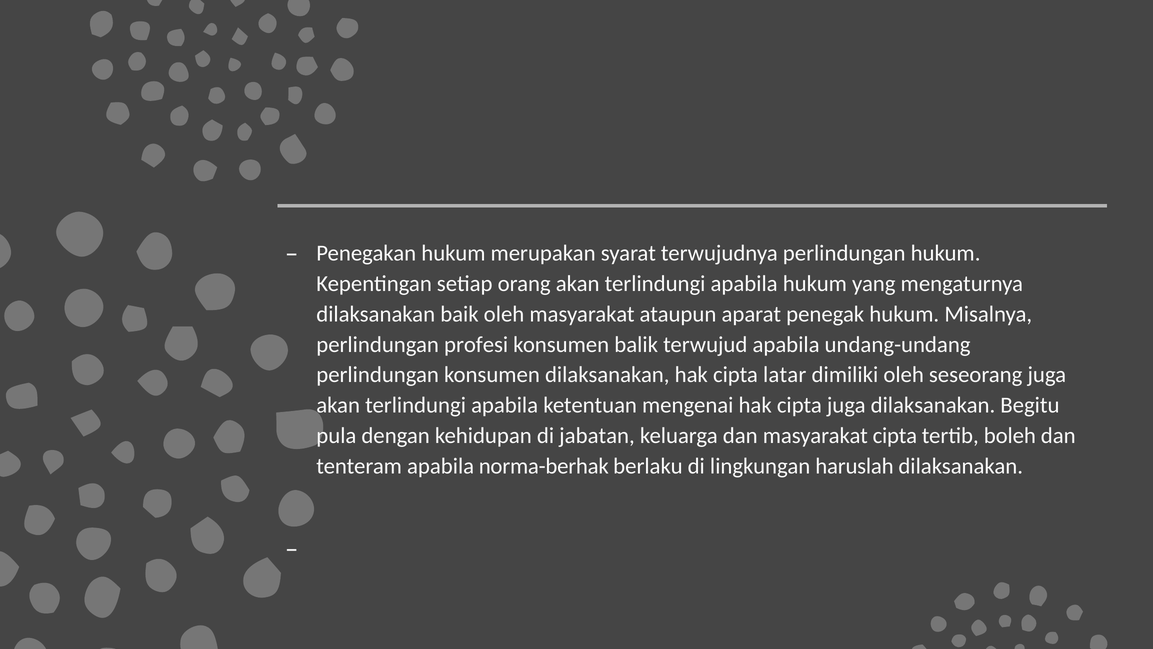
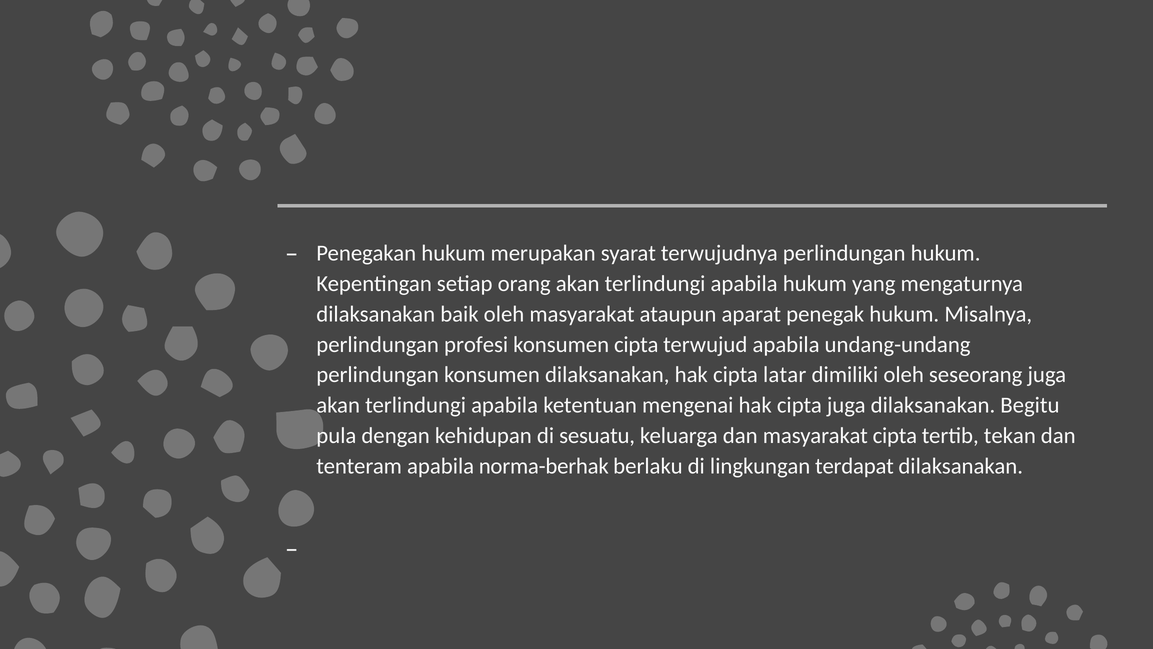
konsumen balik: balik -> cipta (636, 344)
jabatan: jabatan -> sesuatu (597, 435)
boleh: boleh -> tekan (1010, 435)
haruslah: haruslah -> terdapat (854, 466)
